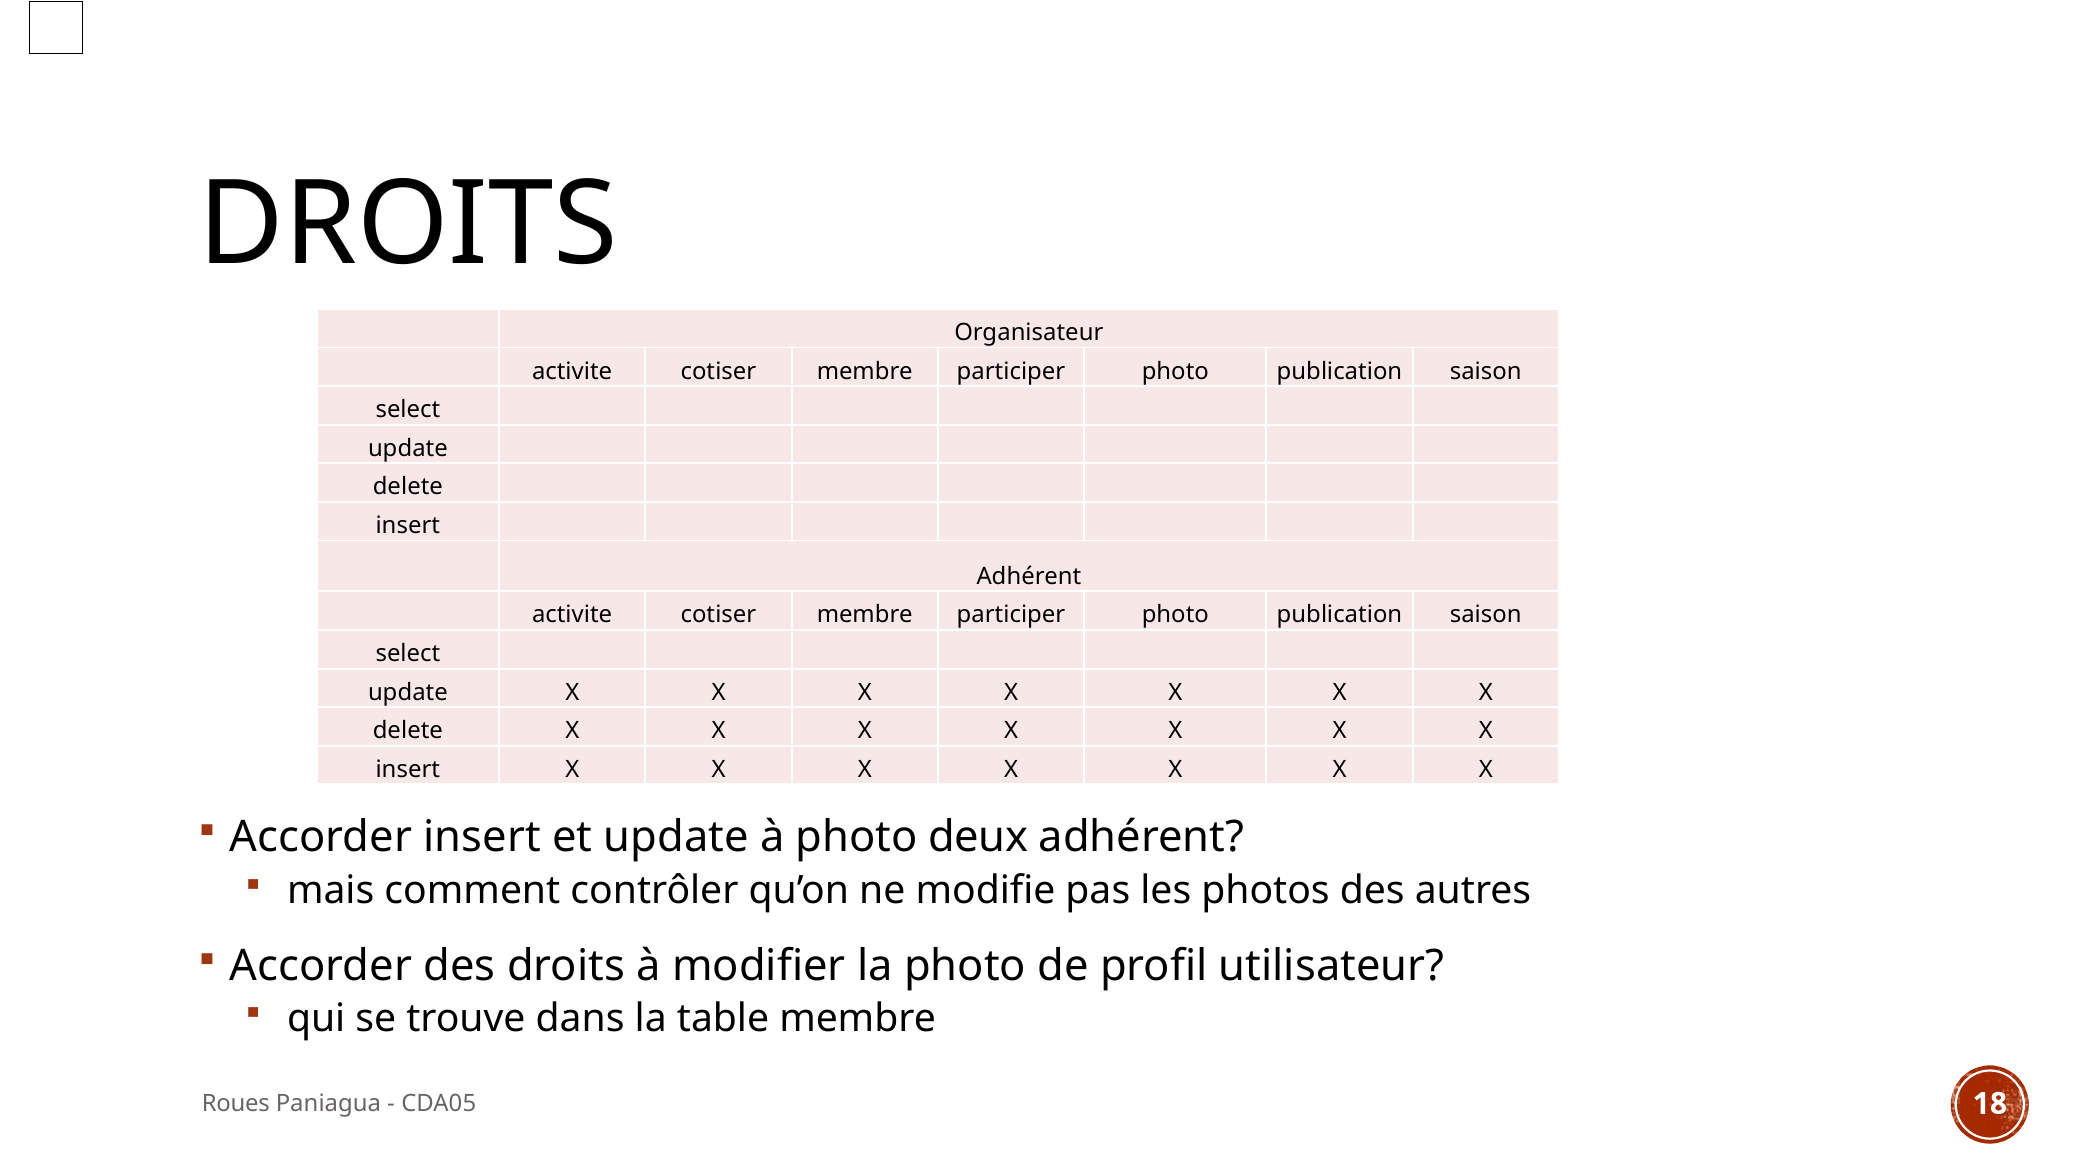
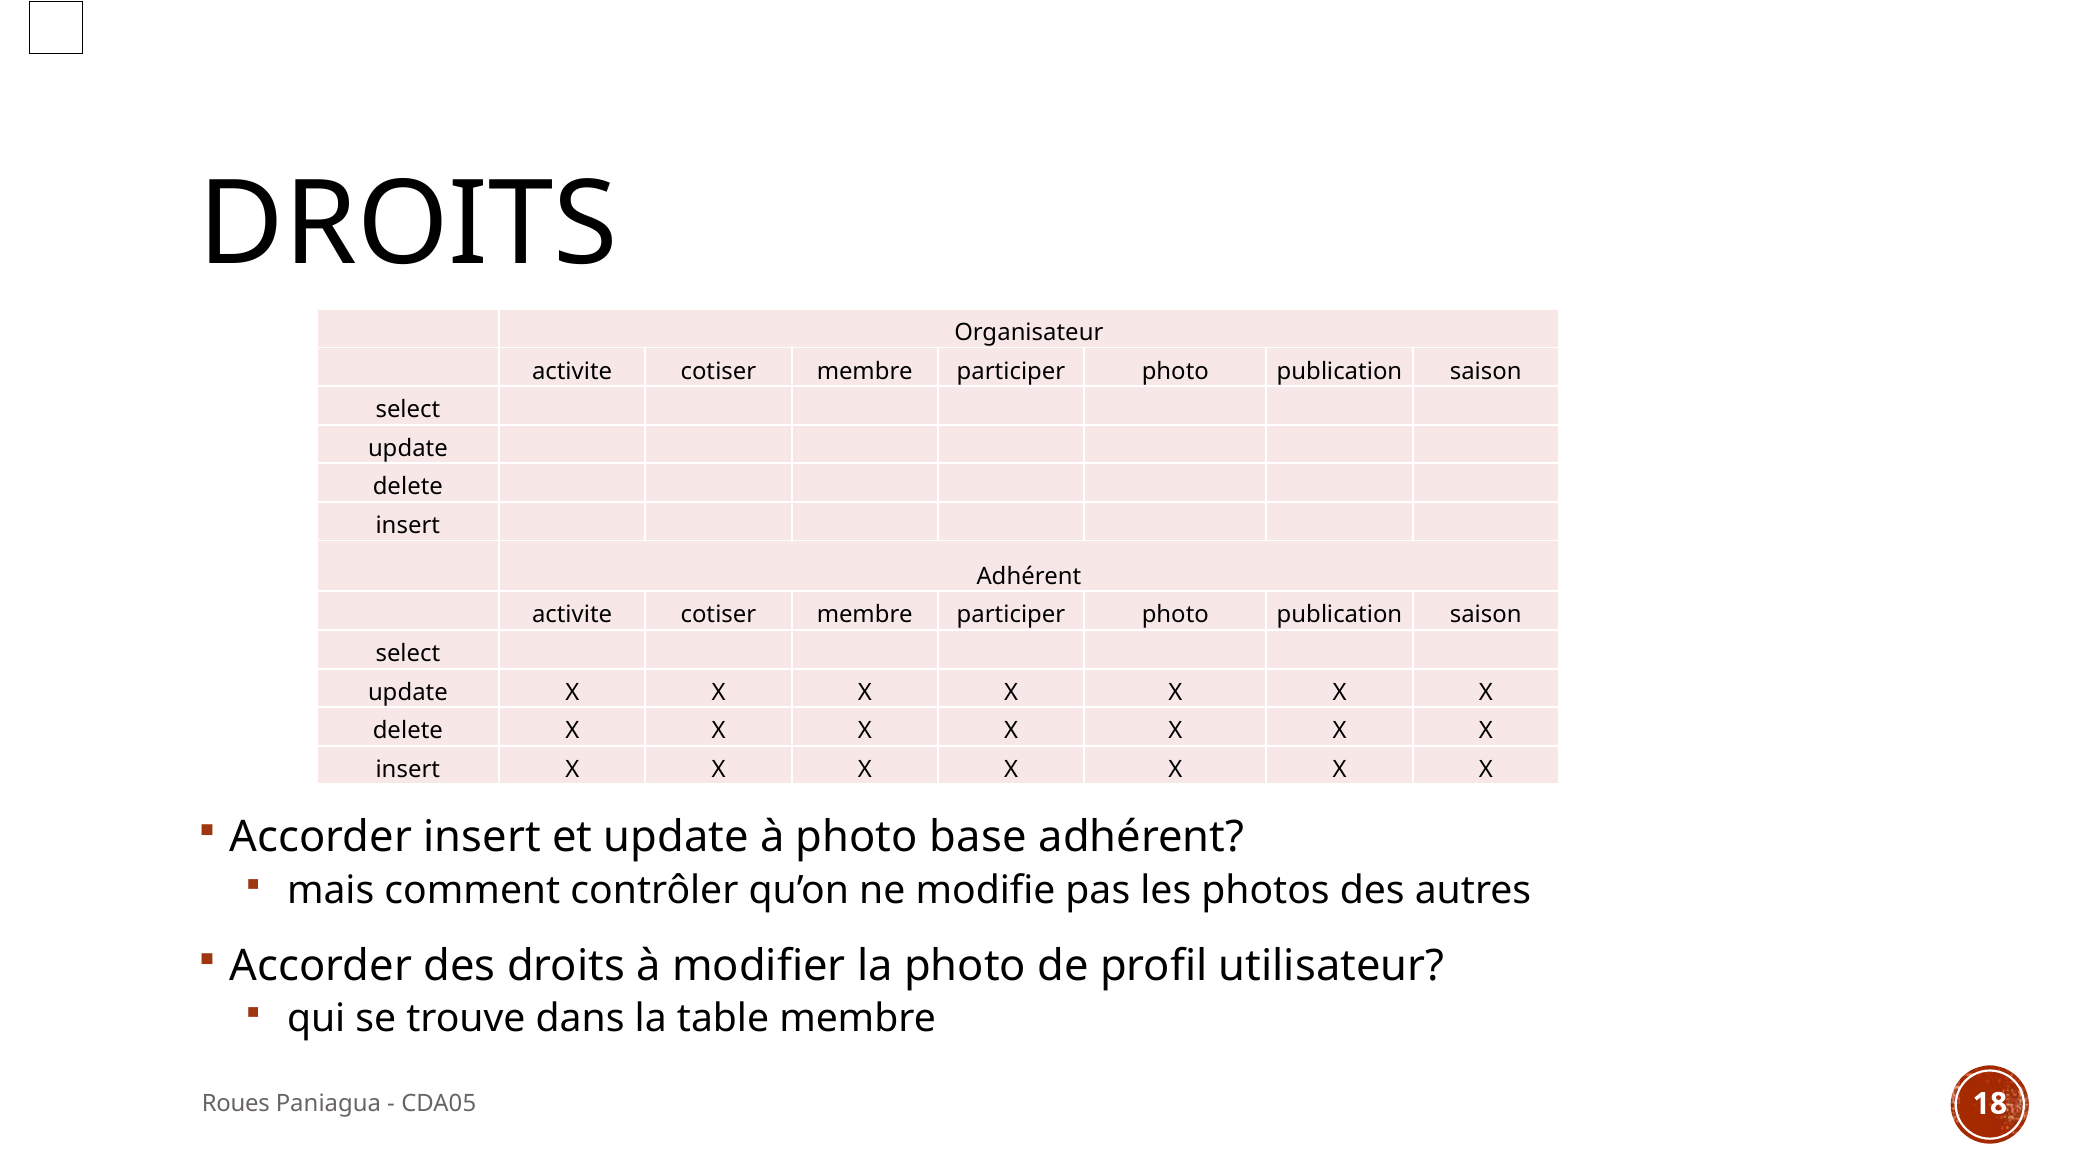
deux: deux -> base (978, 838)
